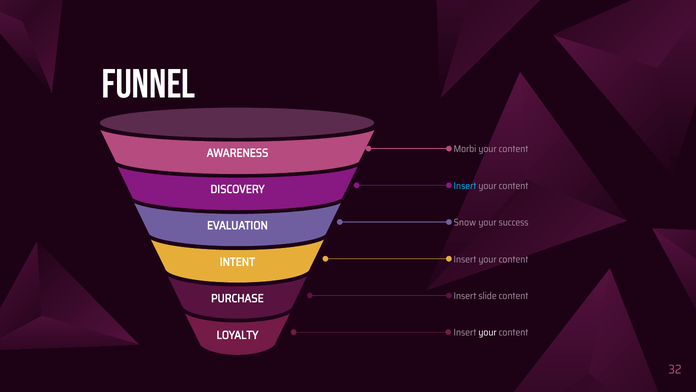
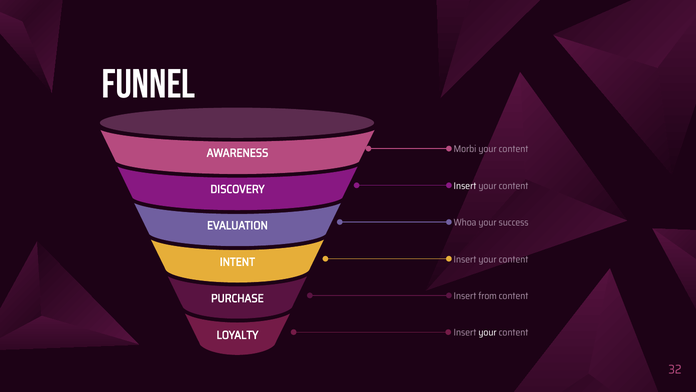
Insert colour: light blue -> white (465, 186)
Snow: Snow -> Whoa (465, 222)
slide: slide -> from (488, 296)
